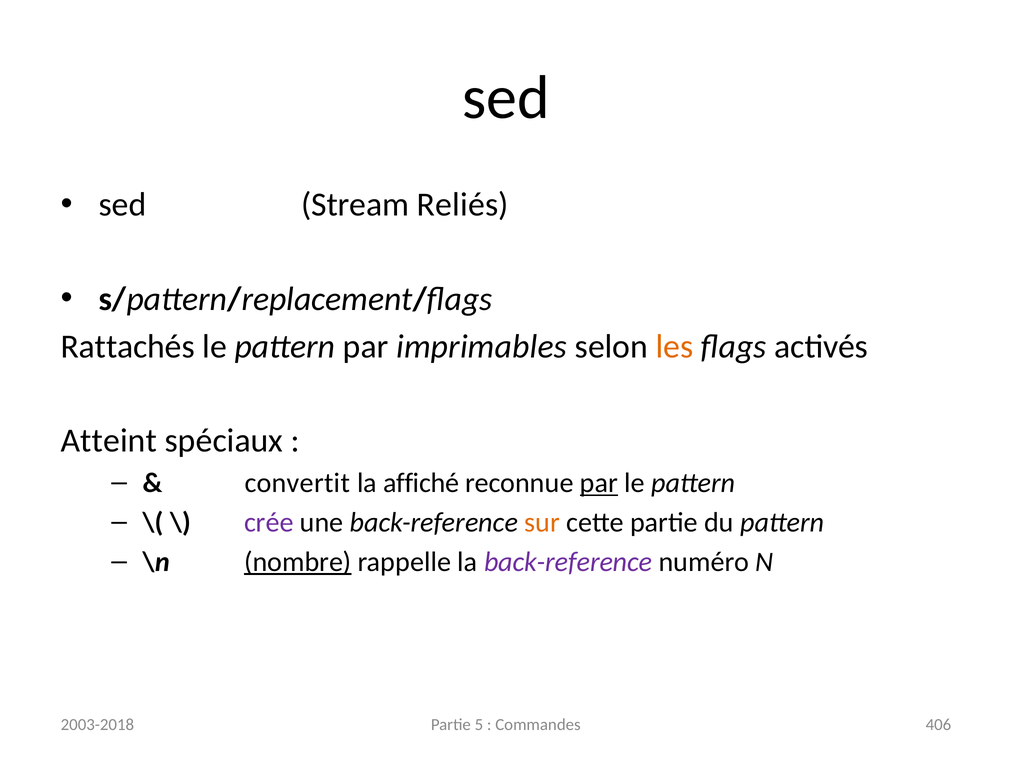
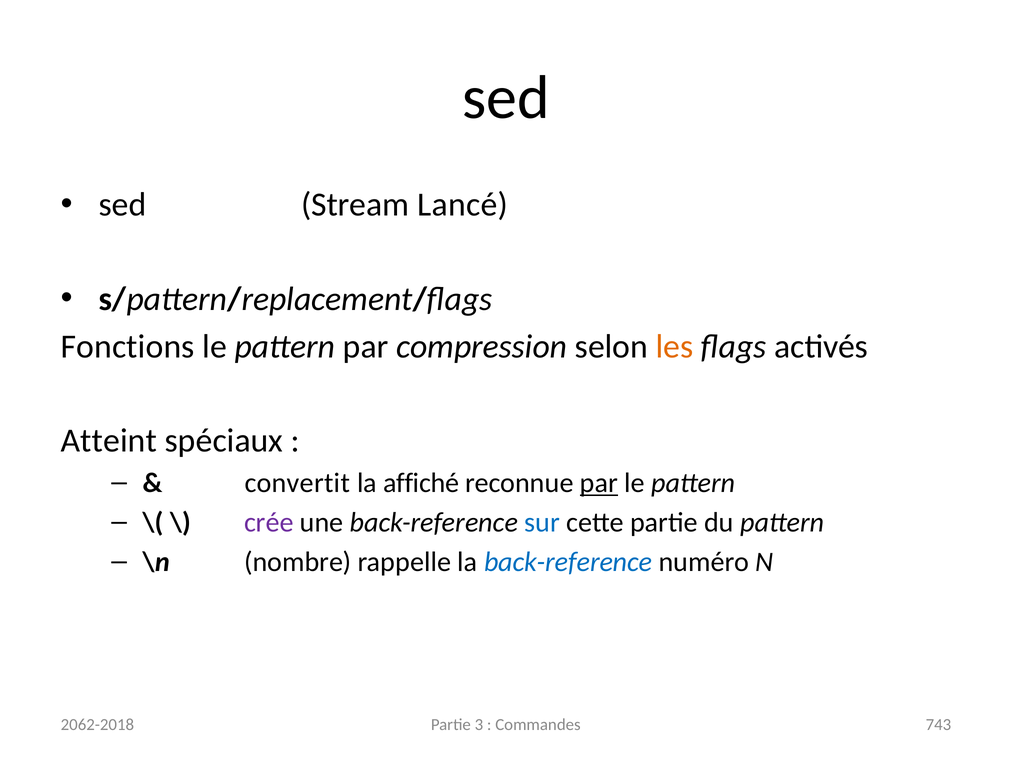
Reliés: Reliés -> Lancé (463, 205)
Rattachés: Rattachés -> Fonctions (128, 346)
imprimables: imprimables -> compression (482, 346)
sur colour: orange -> blue (542, 523)
nombre underline: present -> none (298, 562)
back-reference colour: purple -> blue (568, 562)
5: 5 -> 3 (479, 725)
406: 406 -> 743 (938, 725)
2003-2018: 2003-2018 -> 2062-2018 (97, 725)
